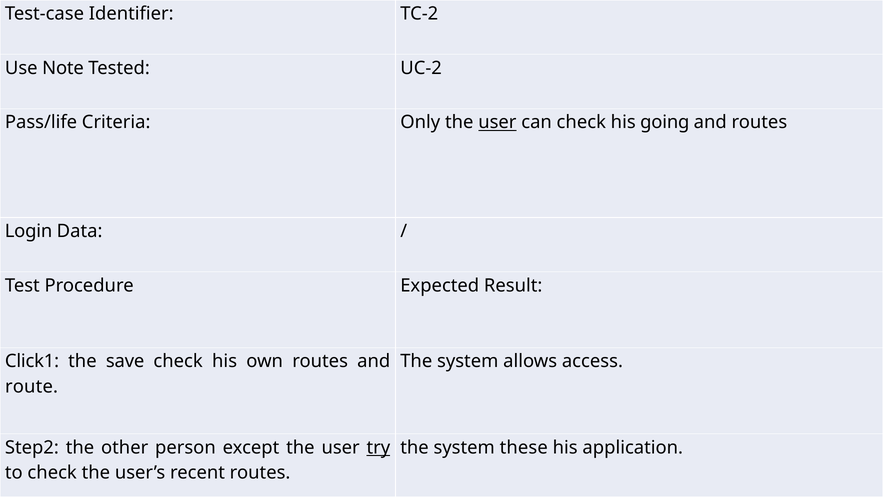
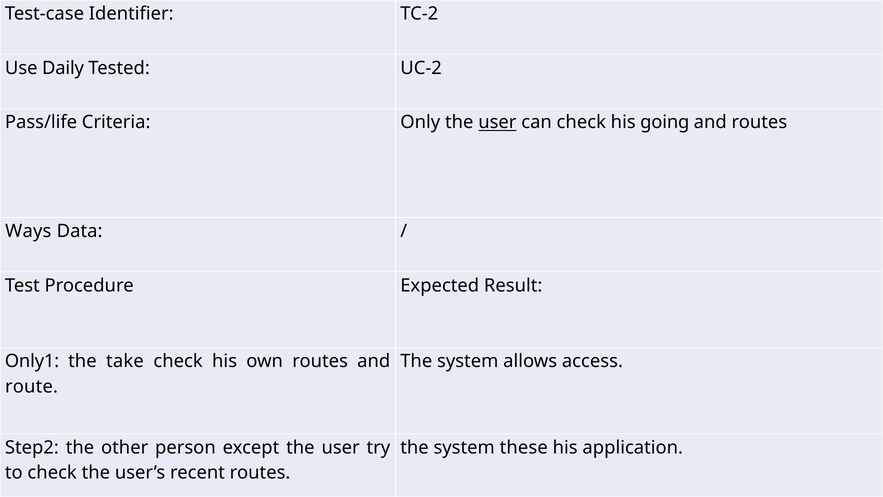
Note: Note -> Daily (63, 68)
Login: Login -> Ways (28, 231)
Click1: Click1 -> Only1 (32, 361)
save: save -> take (125, 361)
try underline: present -> none (378, 447)
